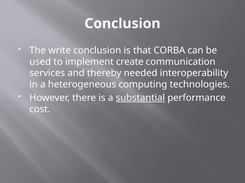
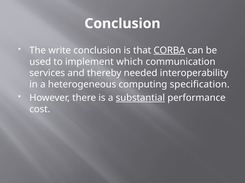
CORBA underline: none -> present (169, 50)
create: create -> which (130, 62)
technologies: technologies -> specification (200, 85)
